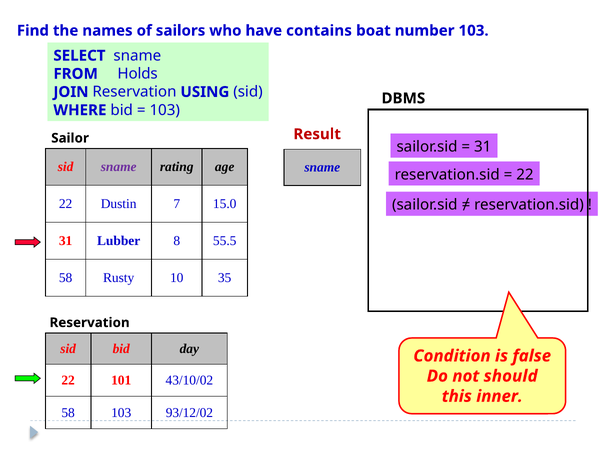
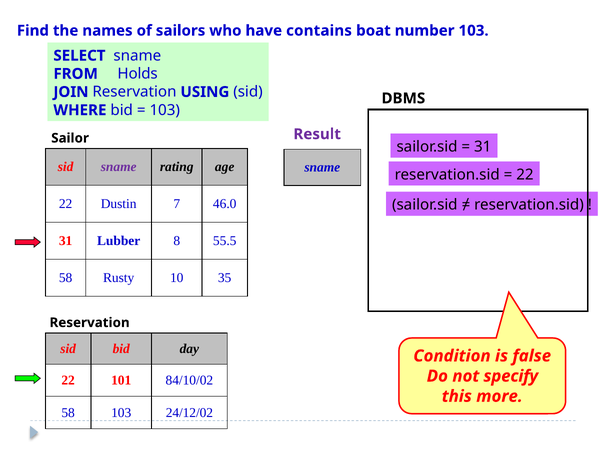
Result colour: red -> purple (317, 134)
15.0: 15.0 -> 46.0 (225, 204)
should: should -> specify (511, 377)
43/10/02: 43/10/02 -> 84/10/02 (189, 381)
inner: inner -> more (499, 397)
93/12/02: 93/12/02 -> 24/12/02 (189, 413)
